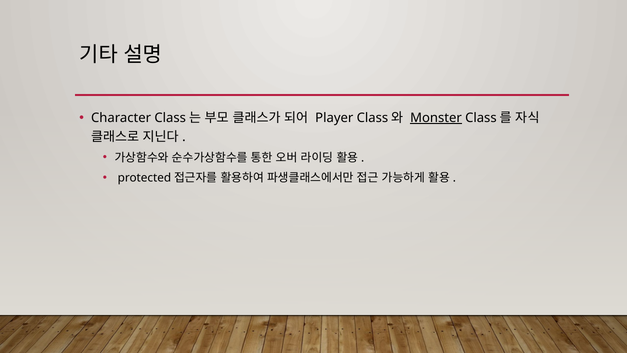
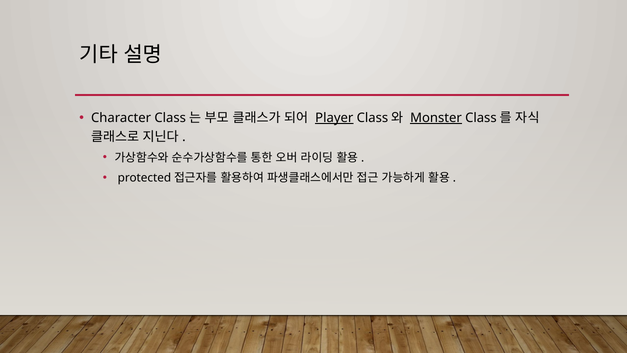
Player underline: none -> present (334, 118)
